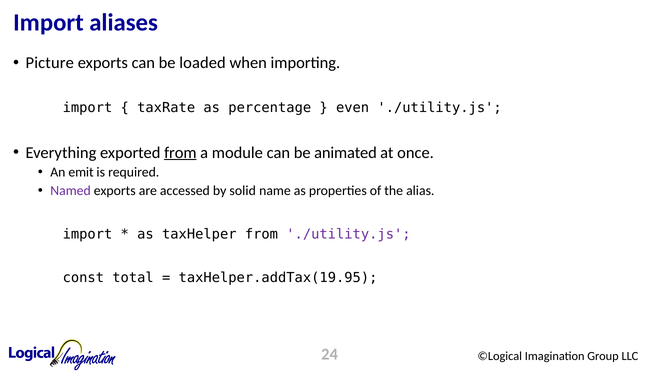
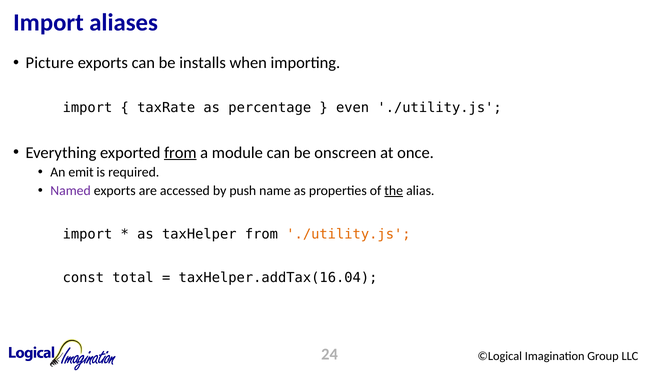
loaded: loaded -> installs (203, 63)
animated: animated -> onscreen (345, 152)
solid: solid -> push (243, 190)
the underline: none -> present (394, 190)
./utility.js colour: purple -> orange (348, 234)
taxHelper.addTax(19.95: taxHelper.addTax(19.95 -> taxHelper.addTax(16.04 (278, 277)
